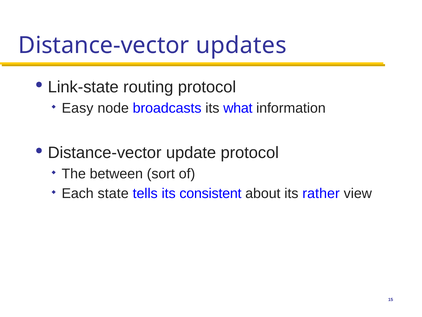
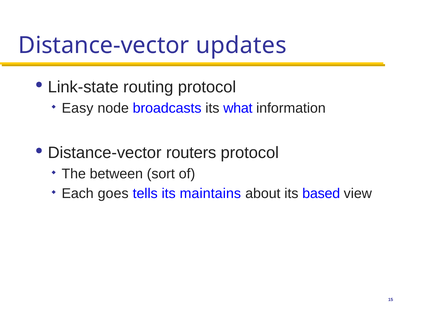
update: update -> routers (191, 153)
state: state -> goes (113, 193)
consistent: consistent -> maintains (210, 193)
rather: rather -> based (321, 193)
